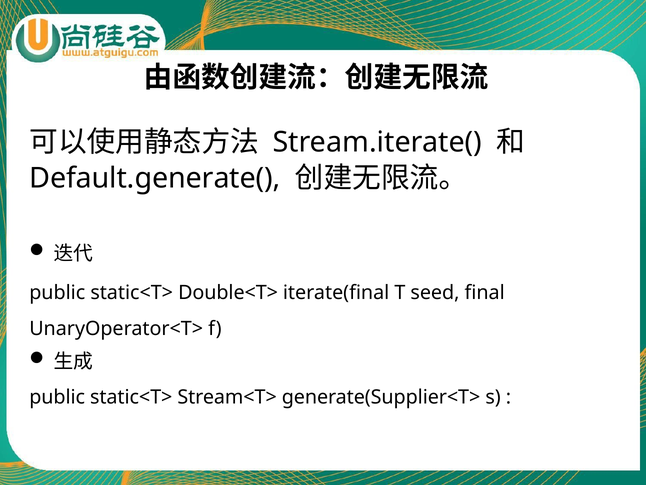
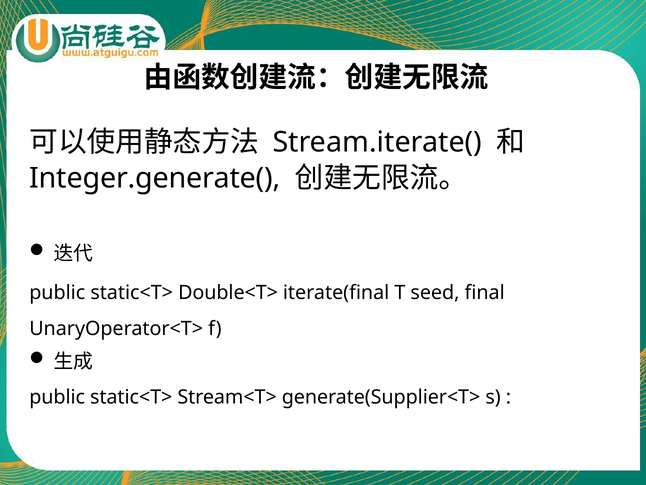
Default.generate(: Default.generate( -> Integer.generate( (155, 178)
